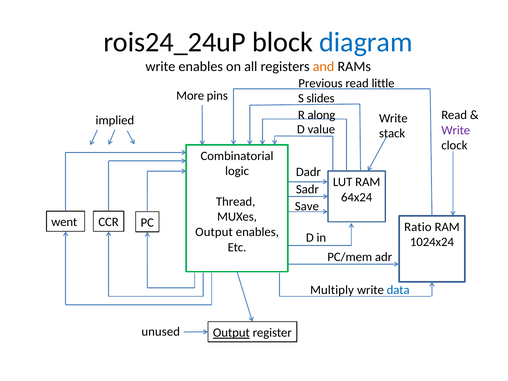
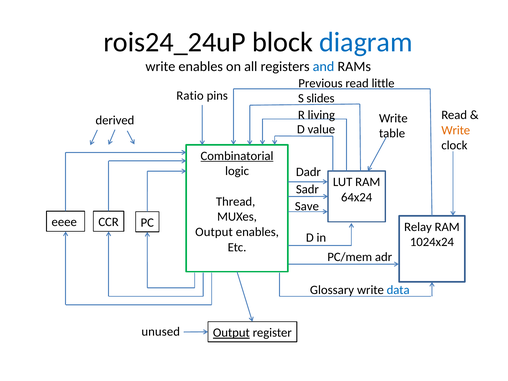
and colour: orange -> blue (324, 67)
More: More -> Ratio (190, 96)
along: along -> living (321, 115)
implied: implied -> derived (115, 120)
Write colour: purple -> orange (456, 130)
stack: stack -> table (392, 133)
Combinatorial underline: none -> present (237, 156)
went: went -> eeee (64, 222)
Ratio: Ratio -> Relay (418, 227)
Multiply: Multiply -> Glossary (332, 290)
